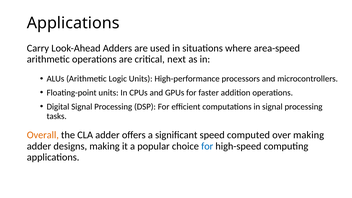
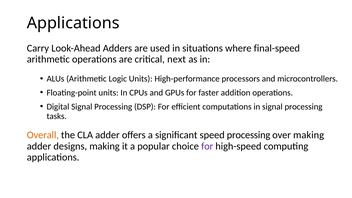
area-speed: area-speed -> final-speed (277, 48)
speed computed: computed -> processing (249, 135)
for colour: blue -> purple (207, 146)
